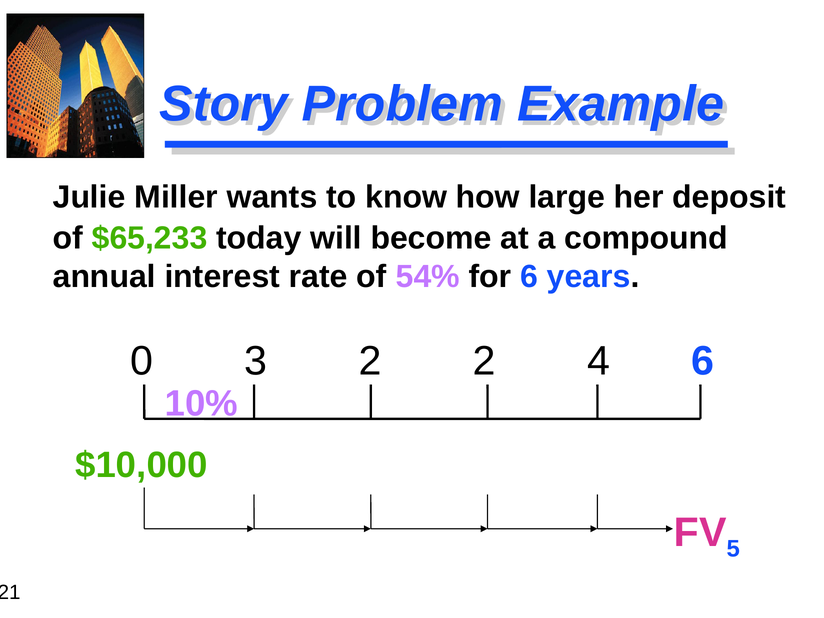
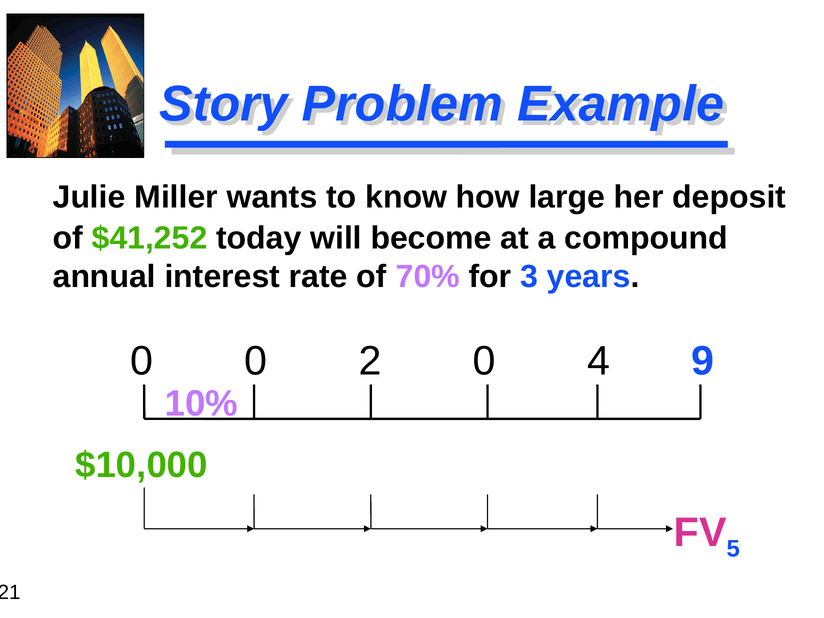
$65,233: $65,233 -> $41,252 (150, 238)
54%: 54% -> 70% (428, 277)
for 6: 6 -> 3 (529, 277)
0 3: 3 -> 0 (256, 361)
2 2: 2 -> 0 (484, 361)
4 6: 6 -> 9 (703, 361)
